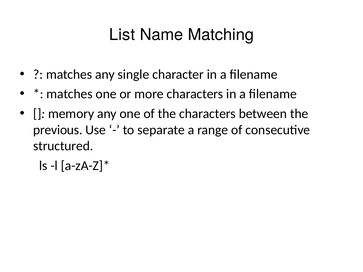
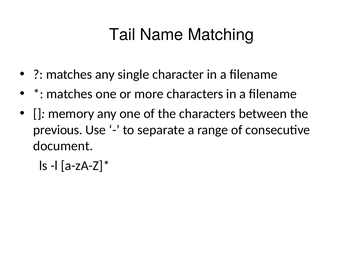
List: List -> Tail (122, 35)
structured: structured -> document (63, 146)
